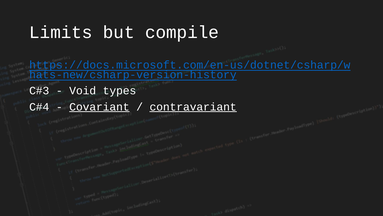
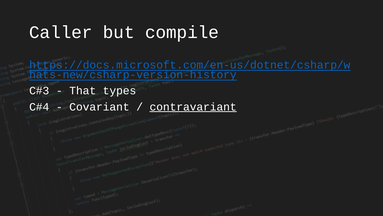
Limits: Limits -> Caller (61, 32)
Void: Void -> That (83, 90)
Covariant underline: present -> none (99, 107)
